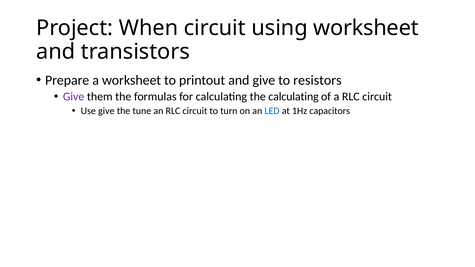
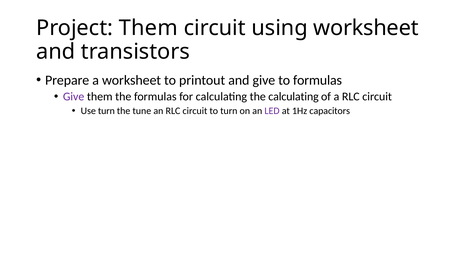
Project When: When -> Them (148, 28)
to resistors: resistors -> formulas (318, 80)
Use give: give -> turn (106, 111)
LED colour: blue -> purple (272, 111)
